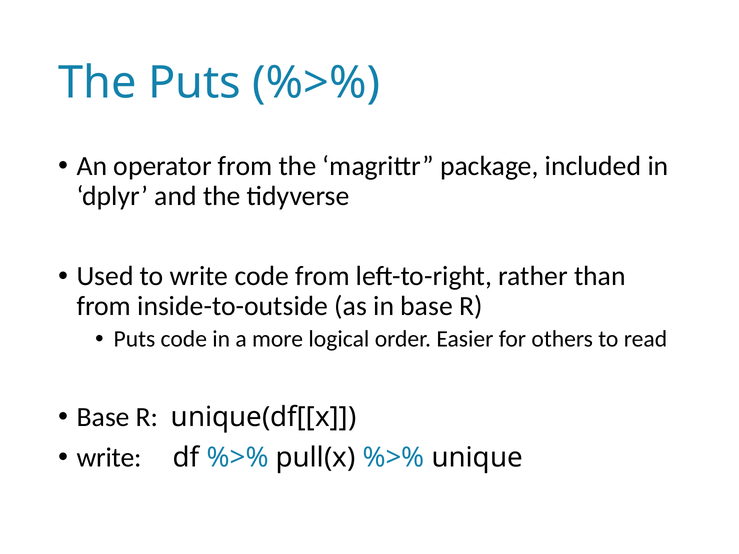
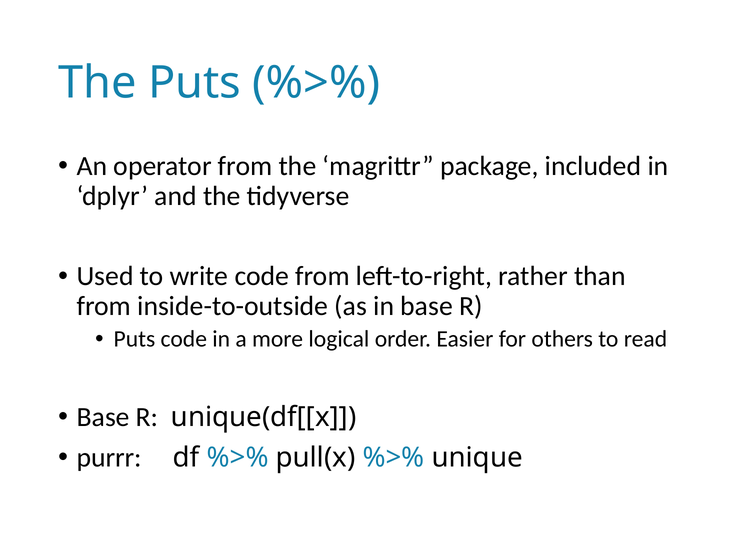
write: write -> purrr (109, 458)
